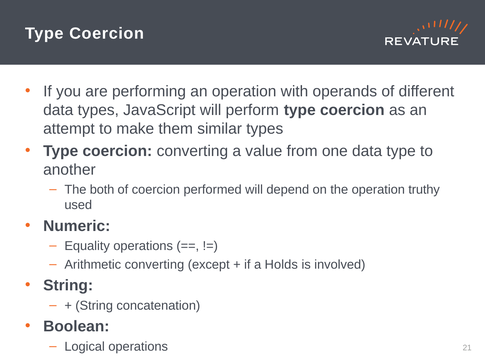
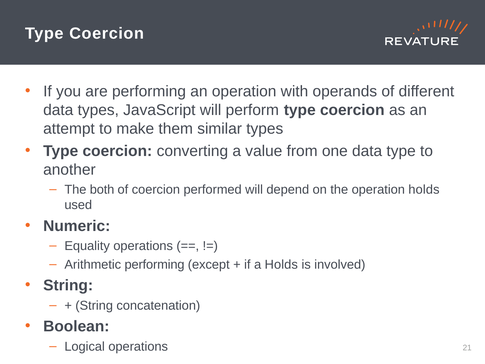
operation truthy: truthy -> holds (424, 189)
Arithmetic converting: converting -> performing (155, 264)
